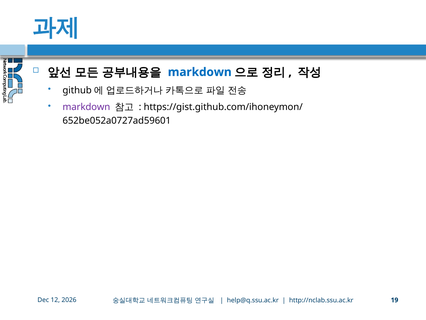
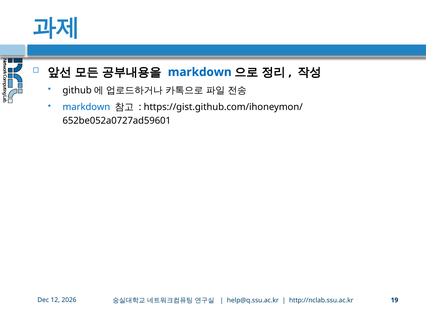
markdown colour: purple -> blue (86, 107)
